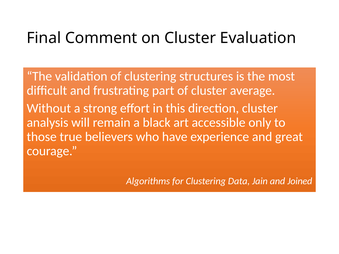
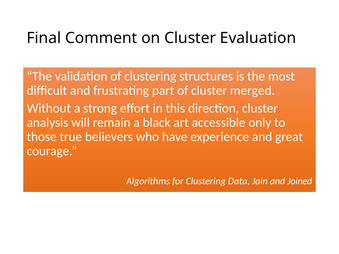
average: average -> merged (252, 91)
